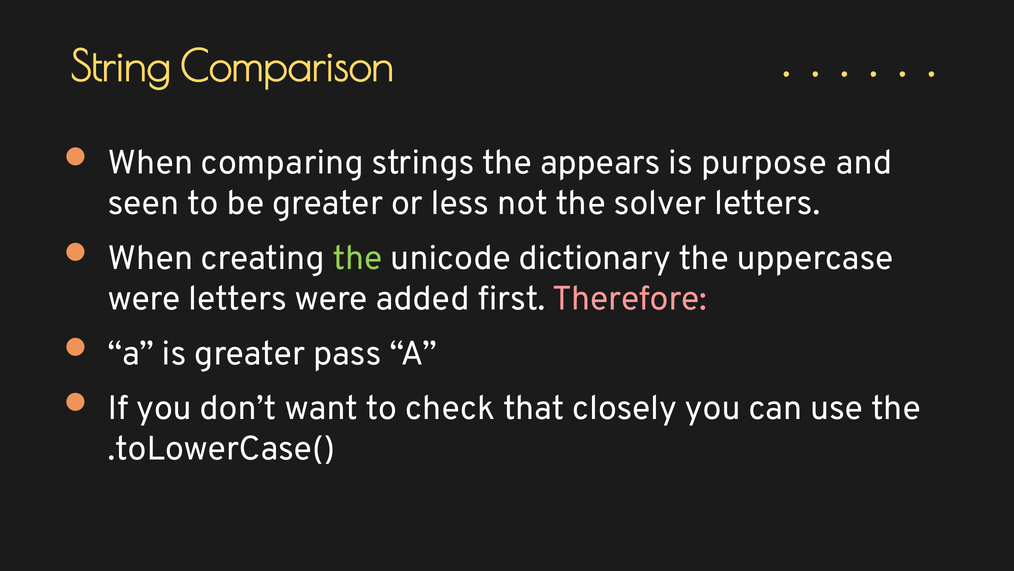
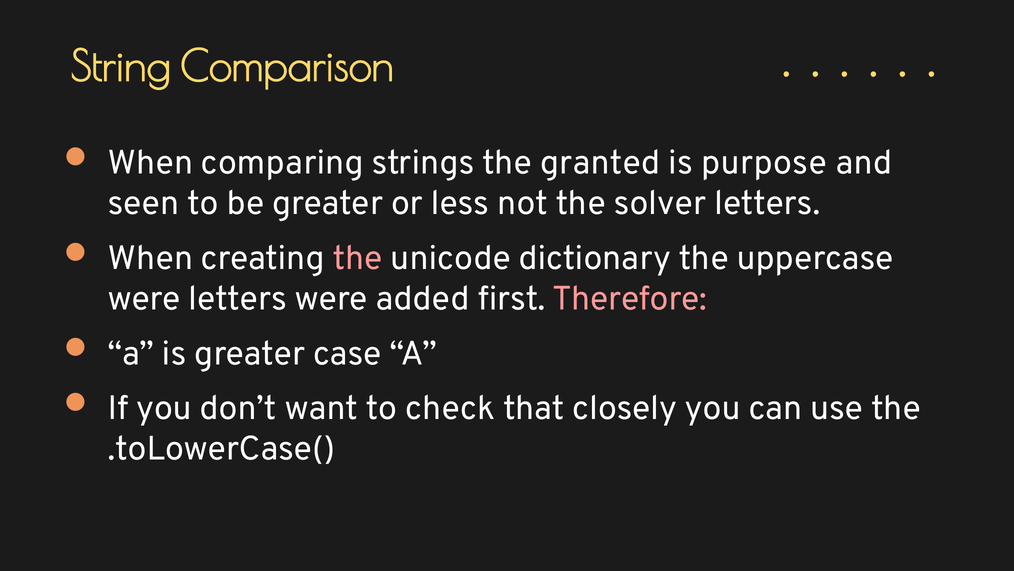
appears: appears -> granted (600, 163)
the colour: light green -> pink (358, 258)
pass: pass -> case (347, 353)
